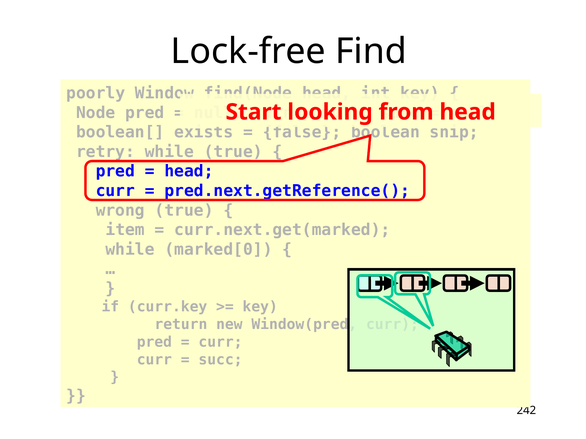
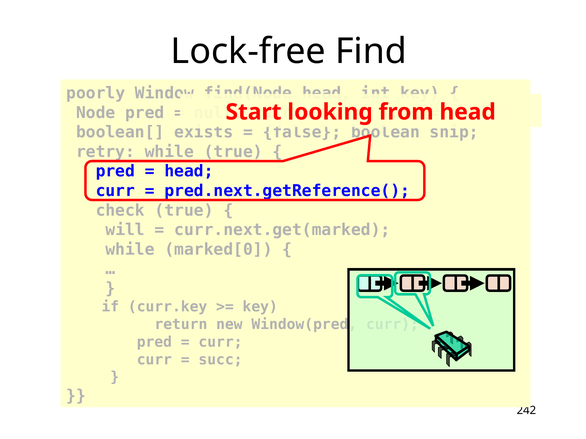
wrong: wrong -> check (120, 211)
item: item -> will (125, 230)
